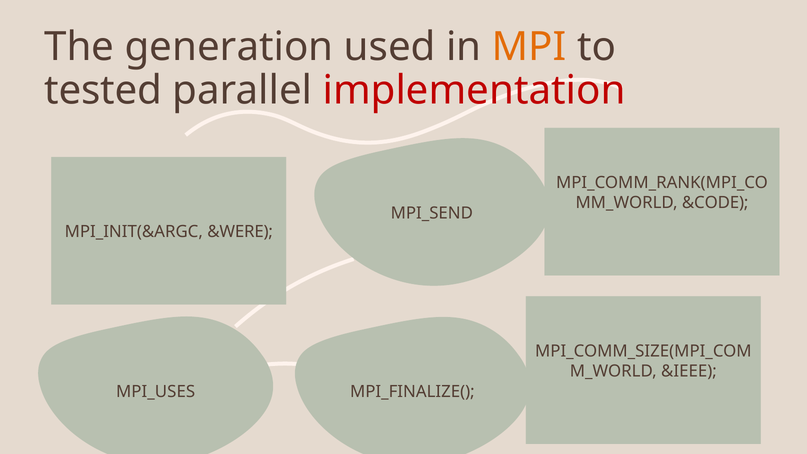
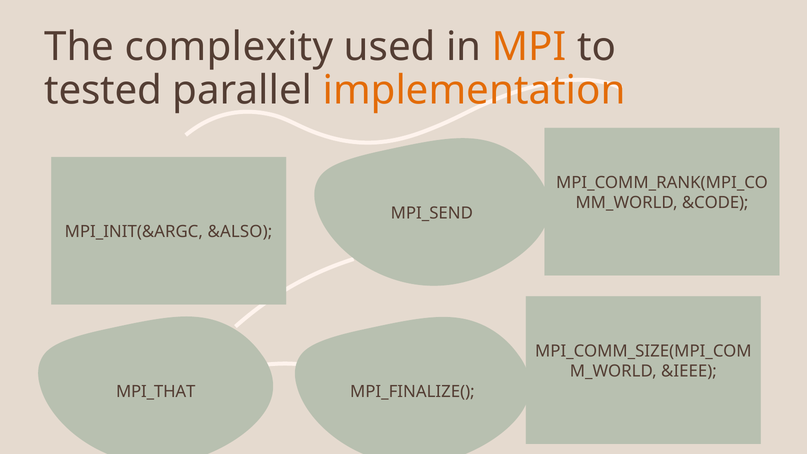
generation: generation -> complexity (229, 47)
implementation colour: red -> orange (474, 91)
&WERE: &WERE -> &ALSO (240, 232)
MPI_USES: MPI_USES -> MPI_THAT (156, 391)
